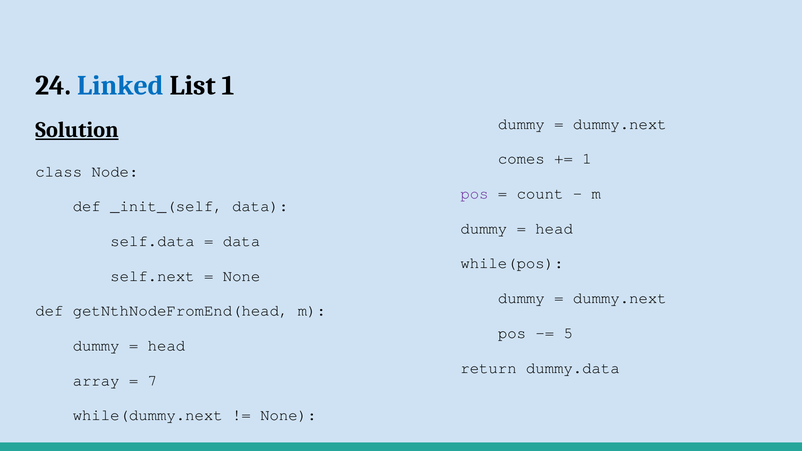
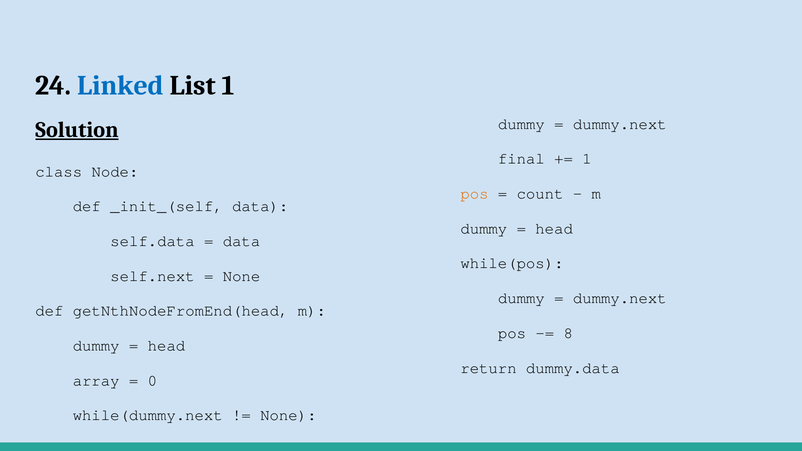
comes: comes -> final (521, 159)
pos colour: purple -> orange (474, 194)
5: 5 -> 8 (568, 333)
7: 7 -> 0 (152, 381)
